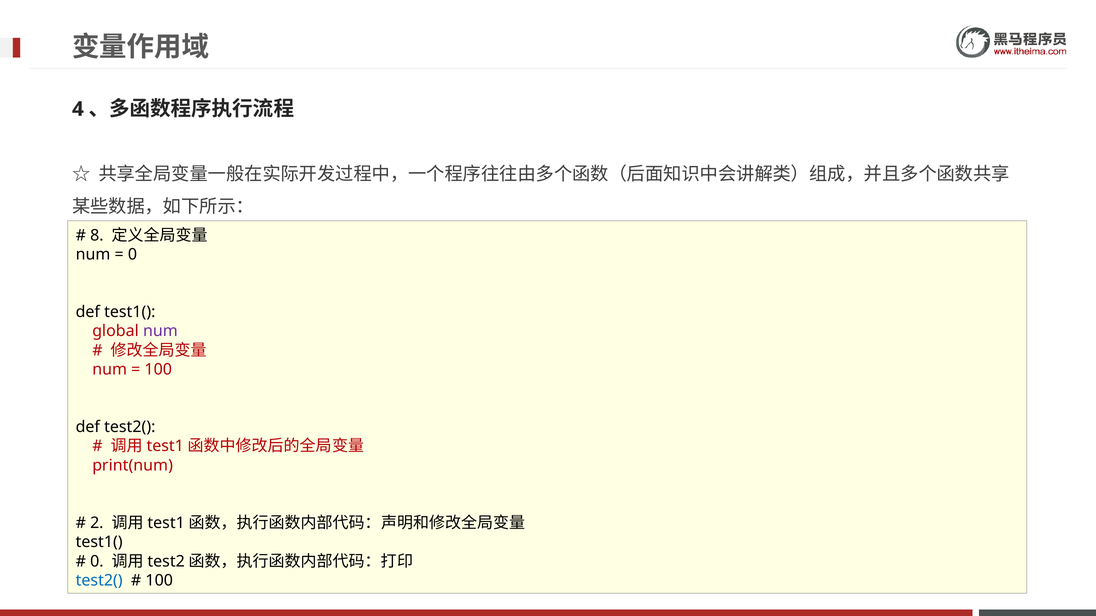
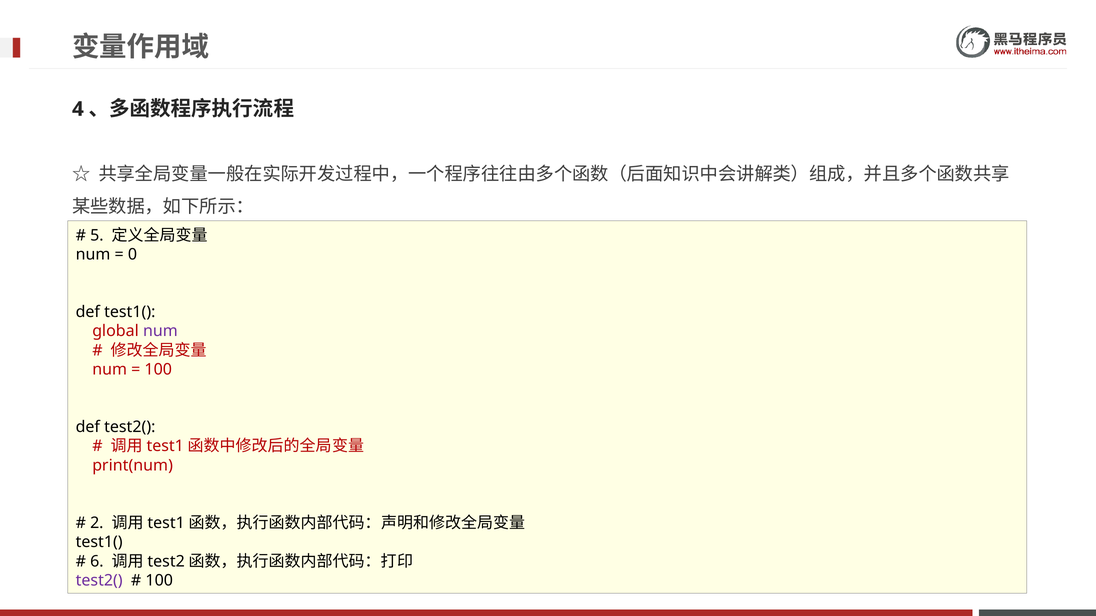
8: 8 -> 5 (97, 235)
0: 0 -> 6 (97, 562)
test2( colour: blue -> purple (99, 581)
